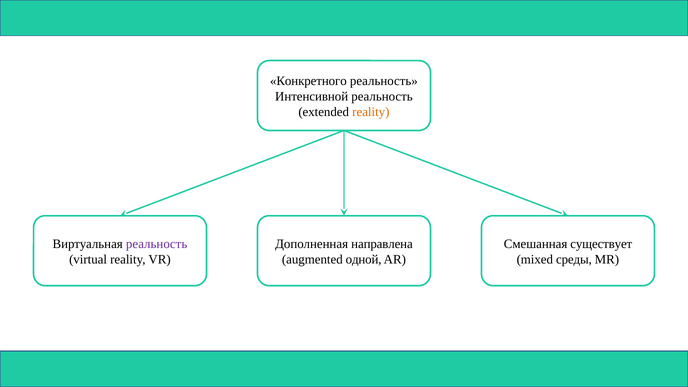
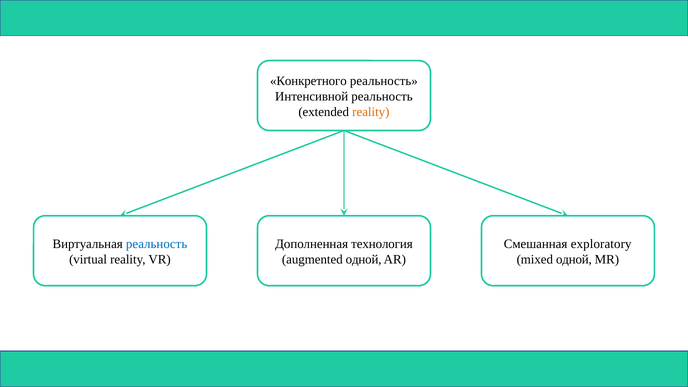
реальность colour: purple -> blue (157, 244)
направлена: направлена -> технология (382, 244)
существует: существует -> exploratory (601, 244)
mixed среды: среды -> одной (574, 259)
